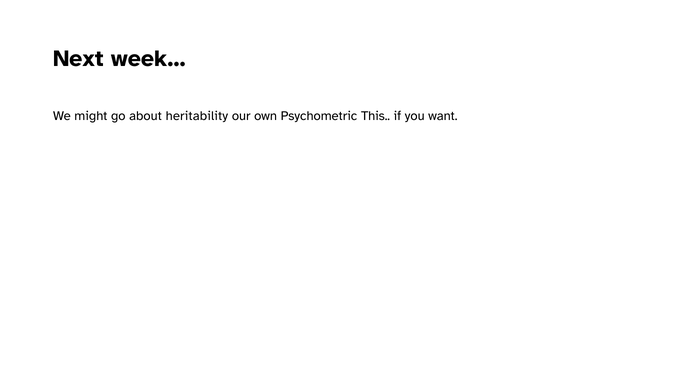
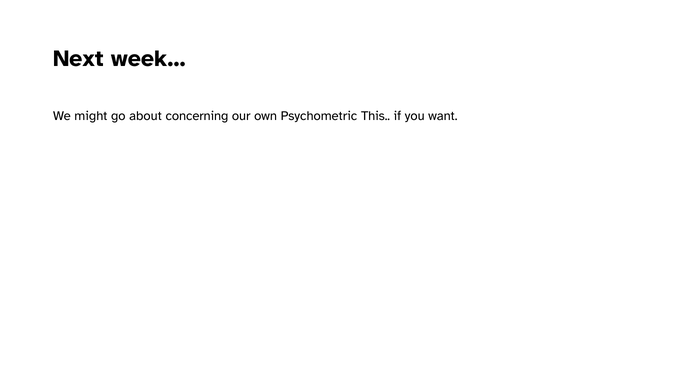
heritability: heritability -> concerning (197, 116)
